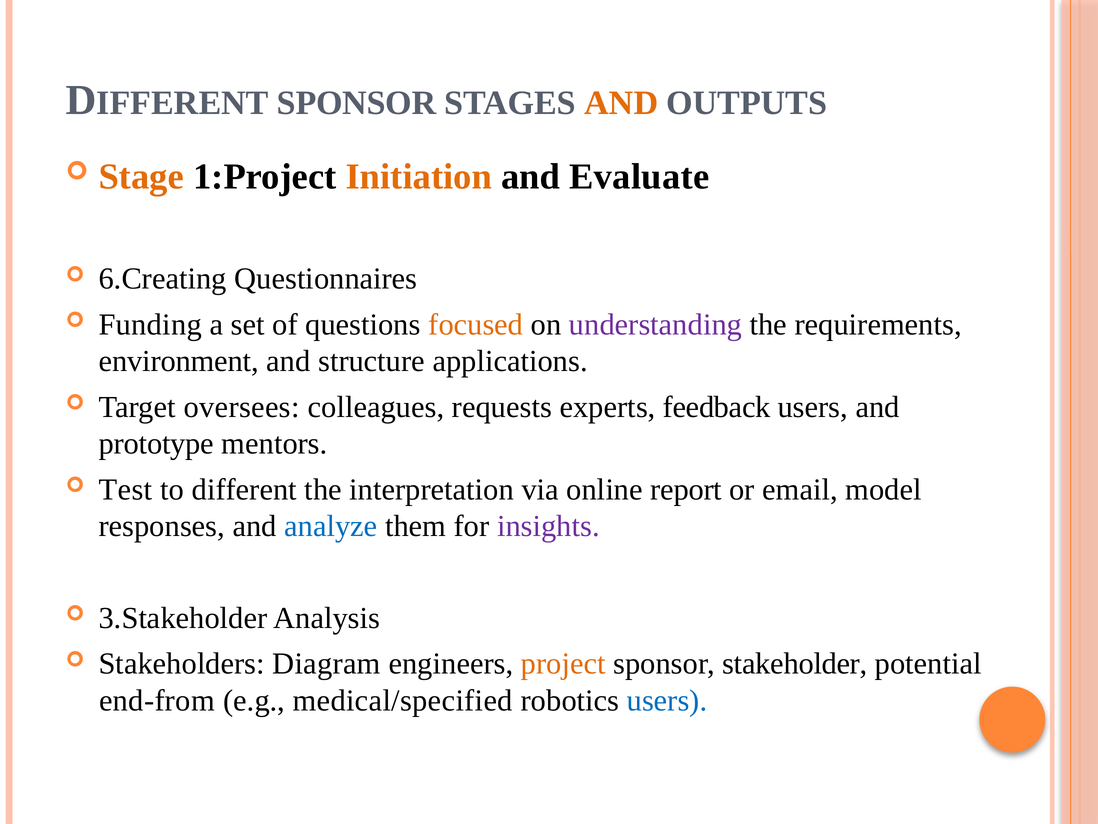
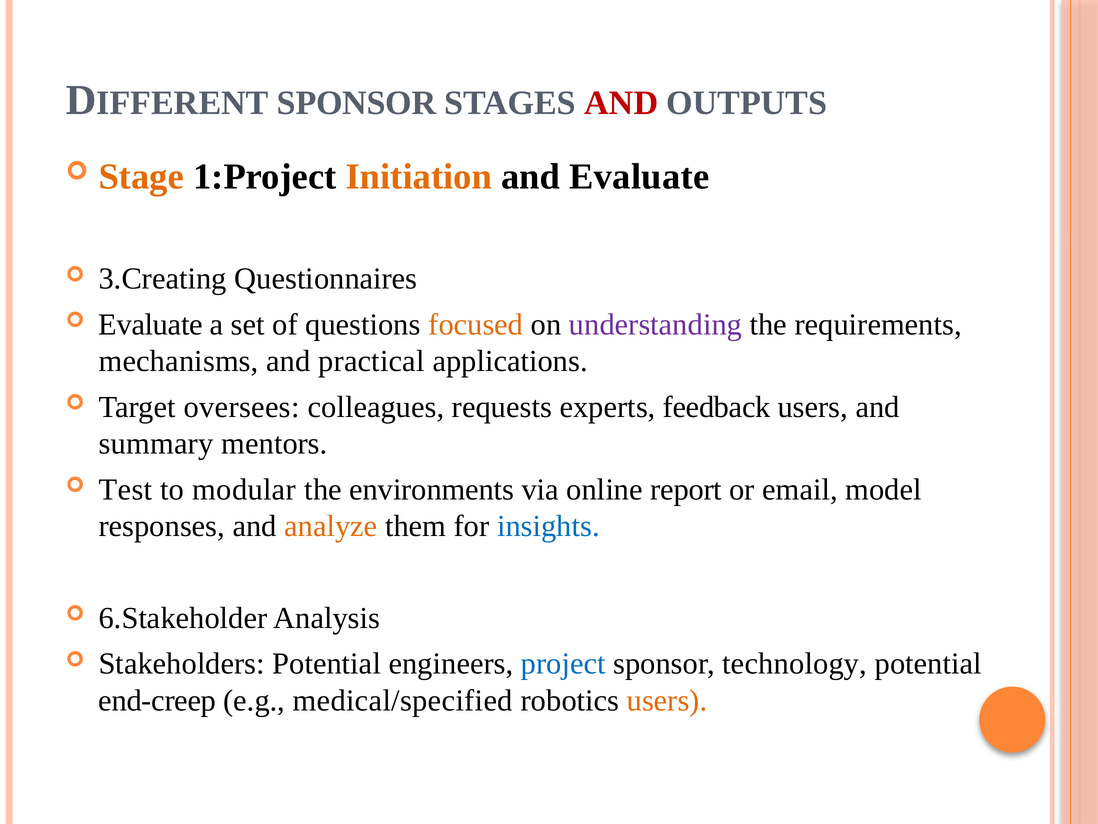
AND colour: orange -> red (621, 103)
6.Creating: 6.Creating -> 3.Creating (163, 278)
Funding: Funding -> Evaluate (151, 324)
environment: environment -> mechanisms (179, 361)
structure: structure -> practical (371, 361)
prototype: prototype -> summary (156, 443)
different: different -> modular (244, 489)
interpretation: interpretation -> environments (432, 489)
analyze colour: blue -> orange (331, 526)
insights colour: purple -> blue (548, 526)
3.Stakeholder: 3.Stakeholder -> 6.Stakeholder (183, 618)
Stakeholders Diagram: Diagram -> Potential (327, 663)
project colour: orange -> blue (563, 663)
stakeholder: stakeholder -> technology (795, 663)
end-from: end-from -> end-creep (157, 700)
users colour: blue -> orange (667, 700)
